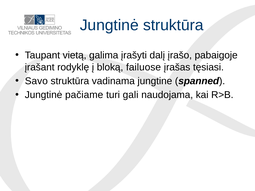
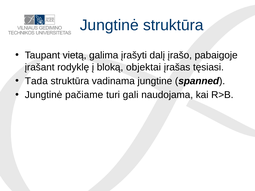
failuose: failuose -> objektai (144, 67)
Savo: Savo -> Tada (36, 81)
